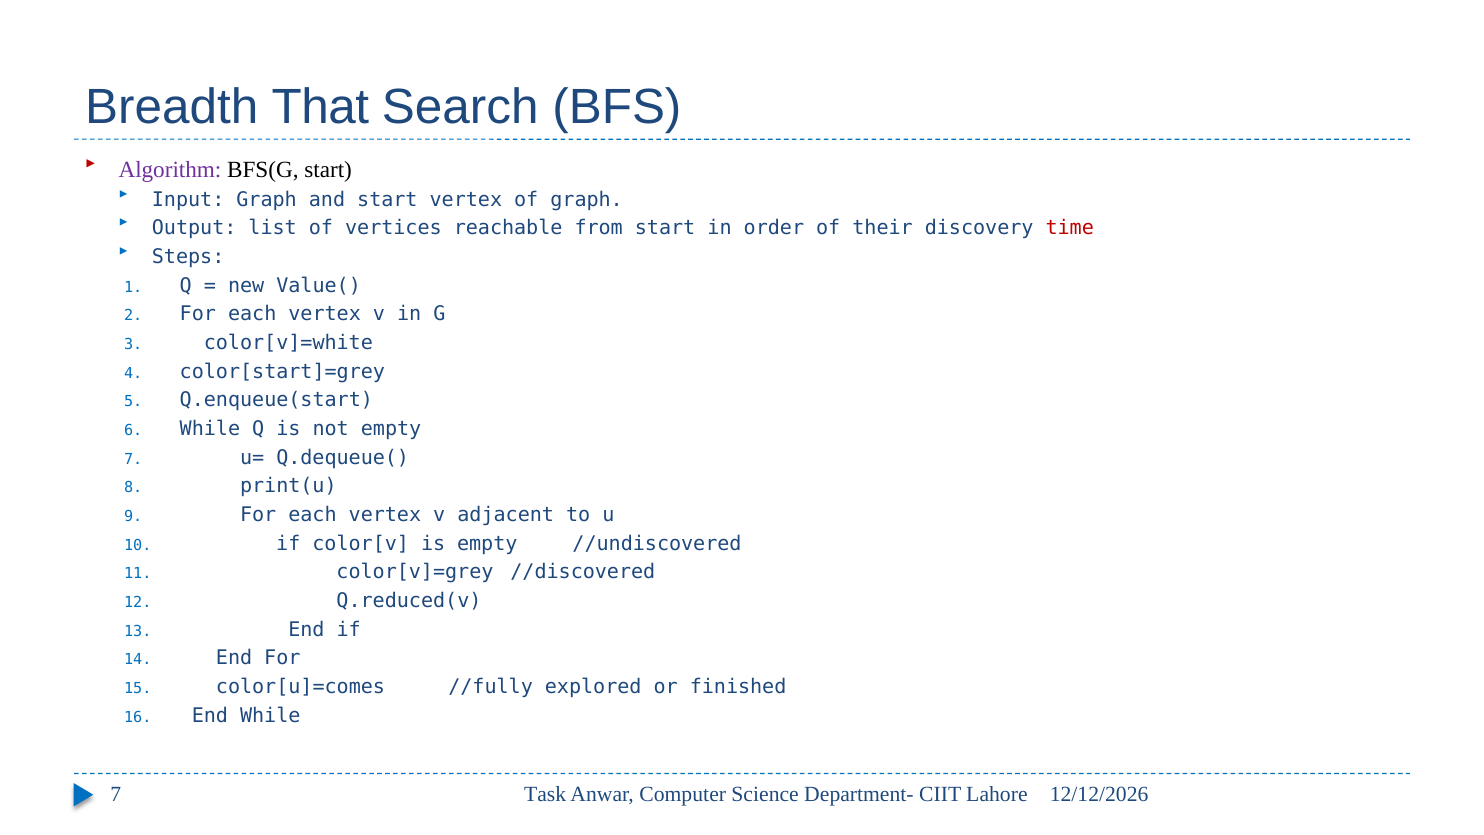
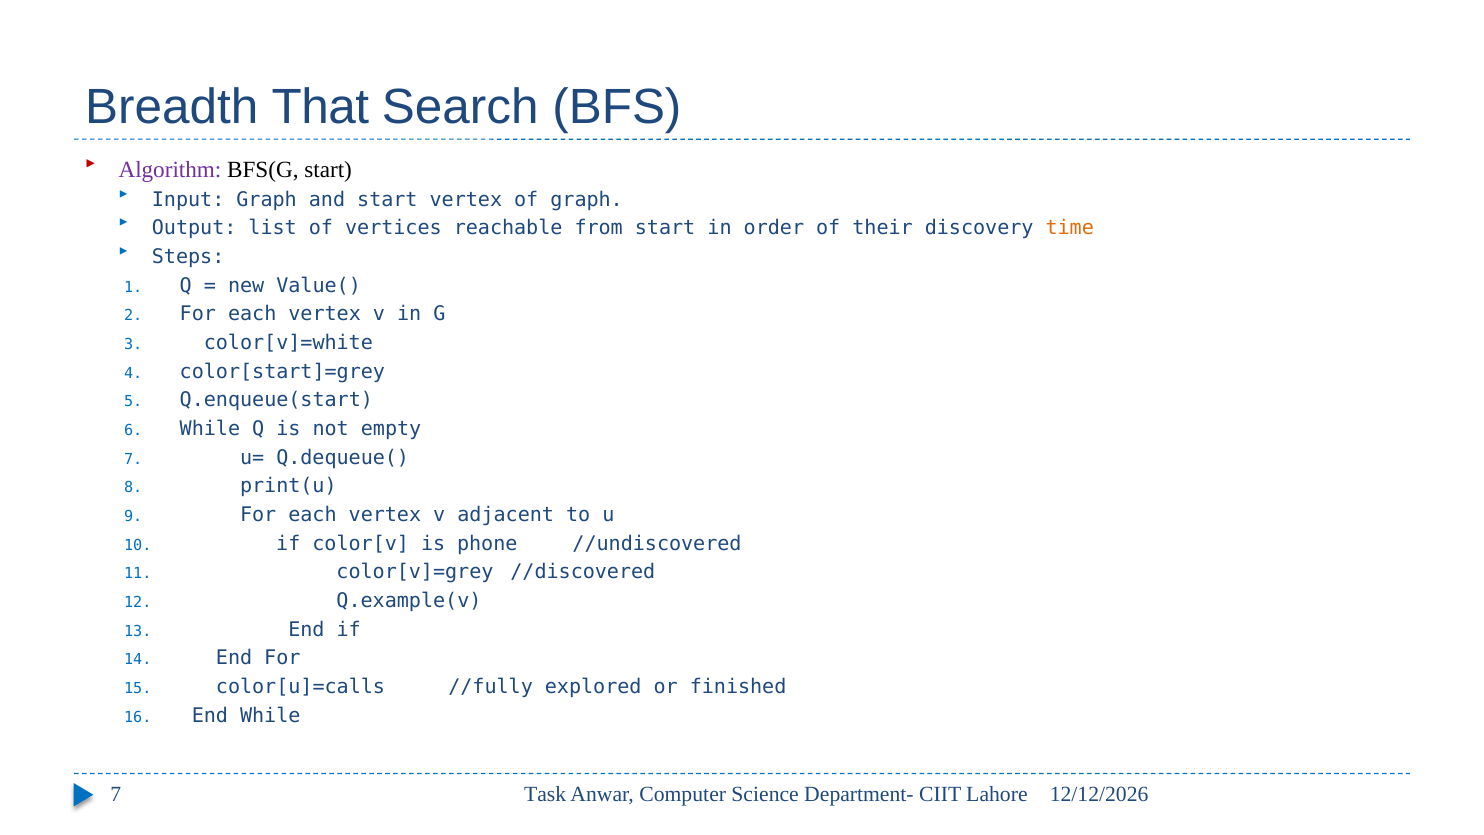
time colour: red -> orange (1070, 228)
is empty: empty -> phone (487, 543)
Q.reduced(v: Q.reduced(v -> Q.example(v (409, 601)
color[u]=comes: color[u]=comes -> color[u]=calls (300, 687)
